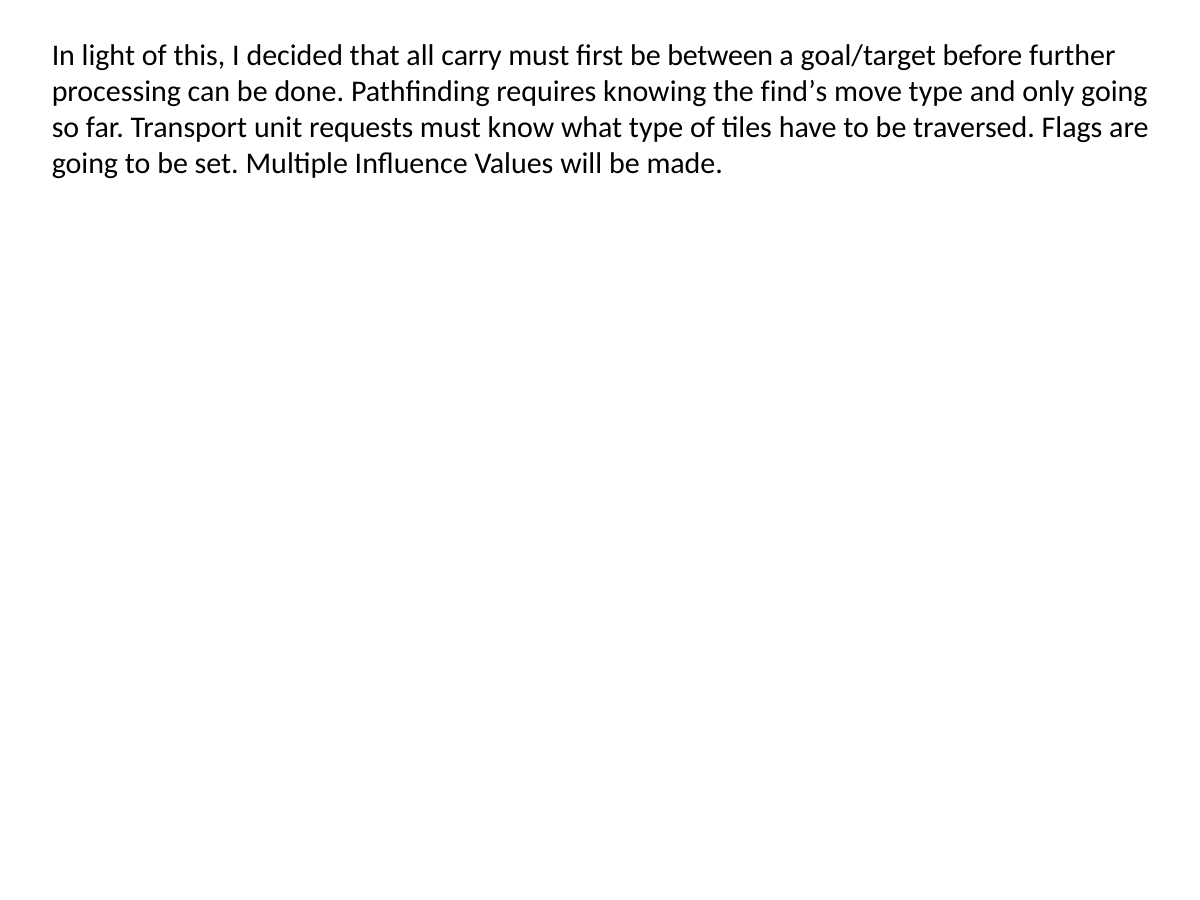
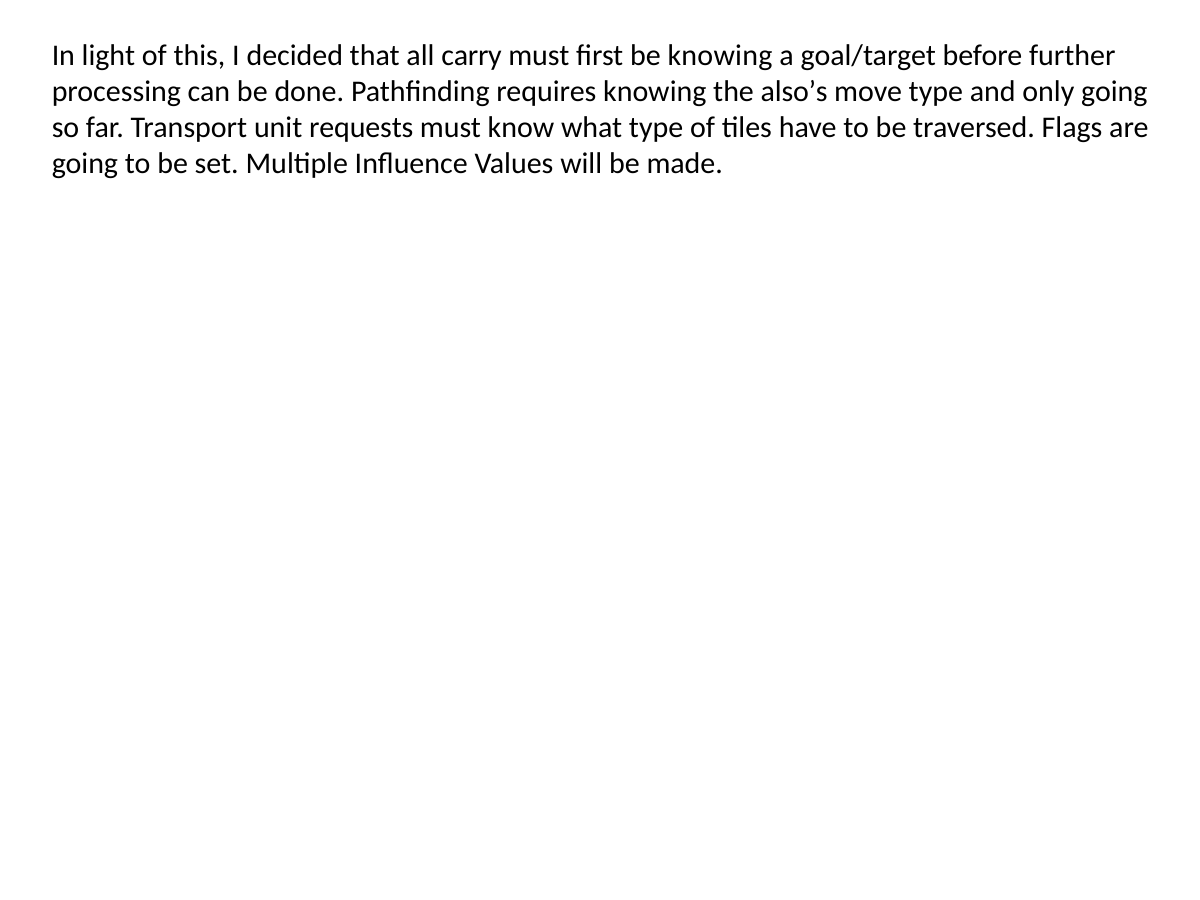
be between: between -> knowing (720, 56)
find’s: find’s -> also’s (794, 92)
